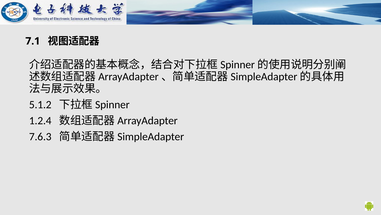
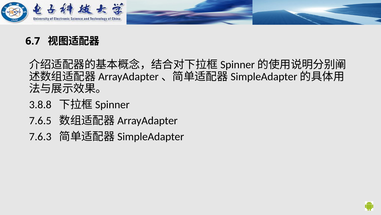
7.1: 7.1 -> 6.7 (33, 41)
5.1.2: 5.1.2 -> 3.8.8 (40, 104)
1.2.4: 1.2.4 -> 7.6.5 (40, 120)
